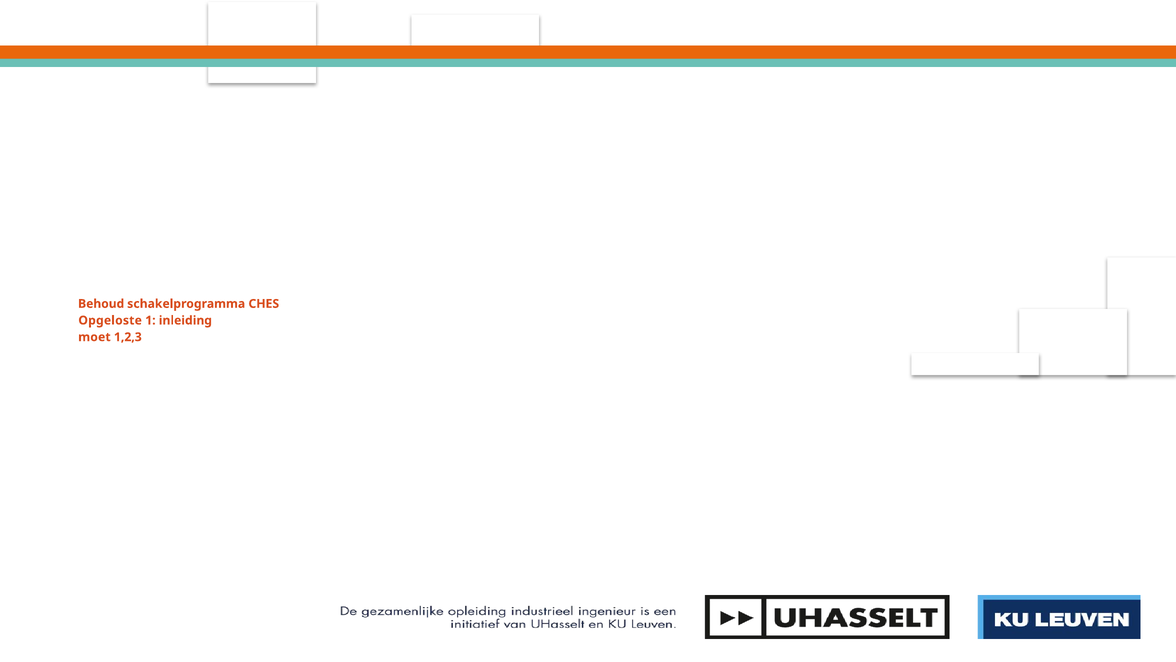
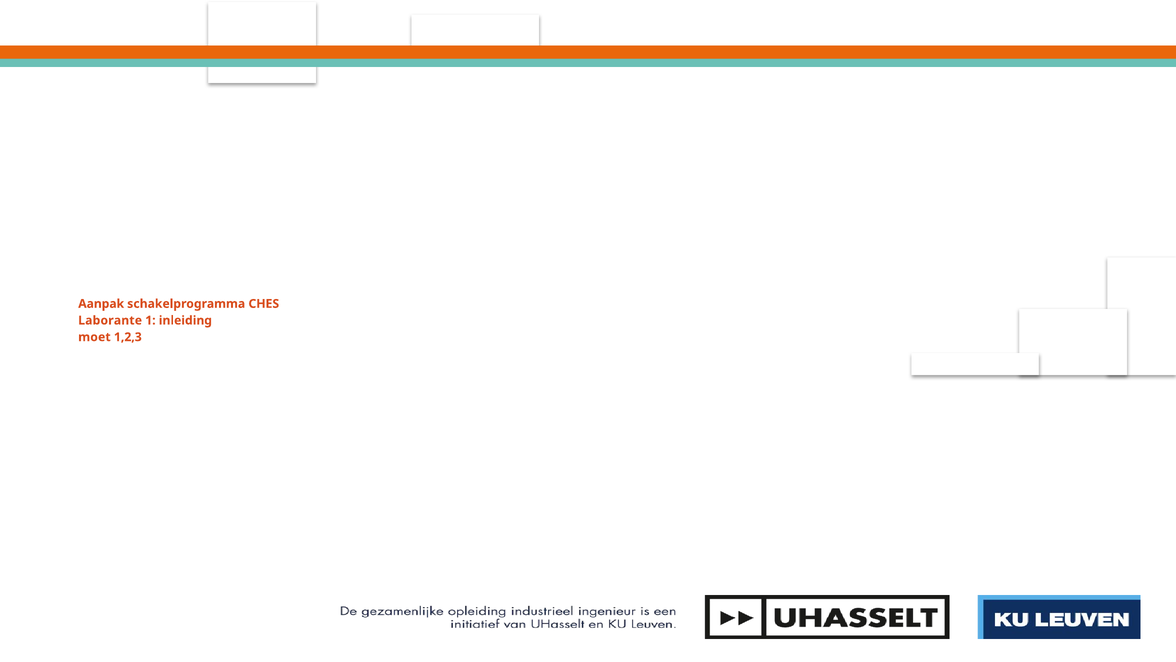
Behoud: Behoud -> Aanpak (101, 304)
Opgeloste: Opgeloste -> Laborante (110, 320)
